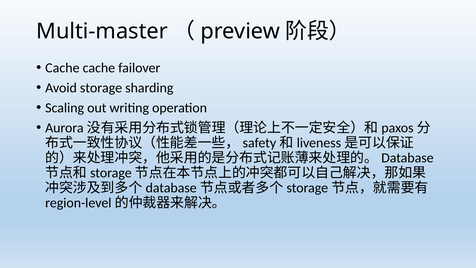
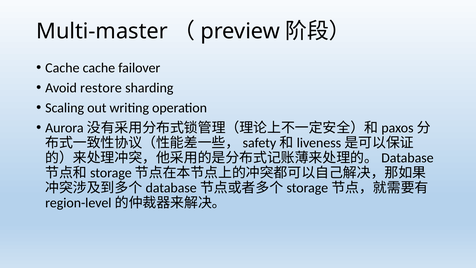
storage: storage -> restore (101, 88)
